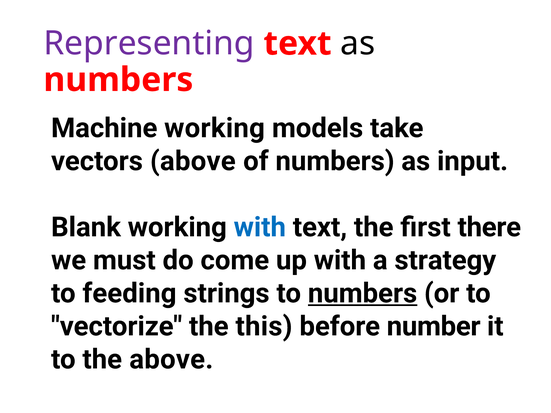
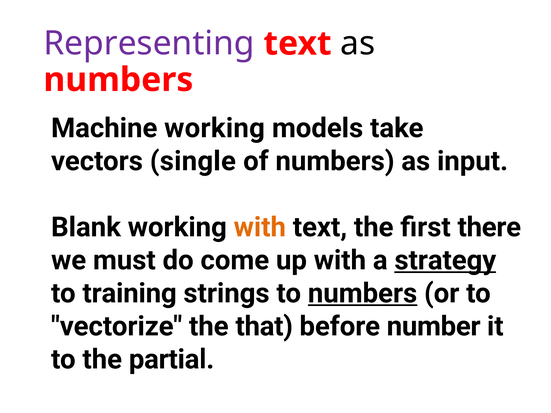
vectors above: above -> single (193, 161)
with colour: blue -> orange (260, 227)
strategy underline: none -> present (445, 260)
feeding: feeding -> training (130, 293)
this: this -> that (264, 327)
the above: above -> partial (172, 360)
